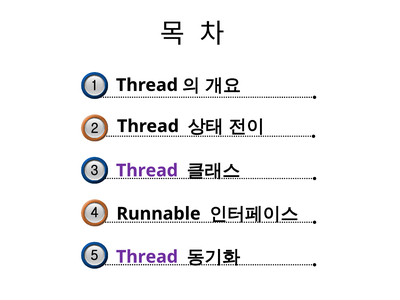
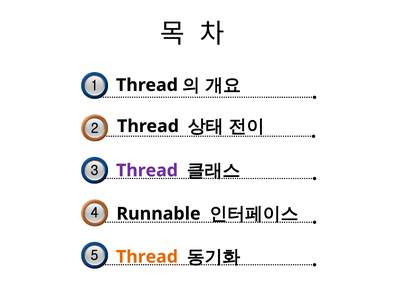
Thread colour: purple -> orange (147, 257)
